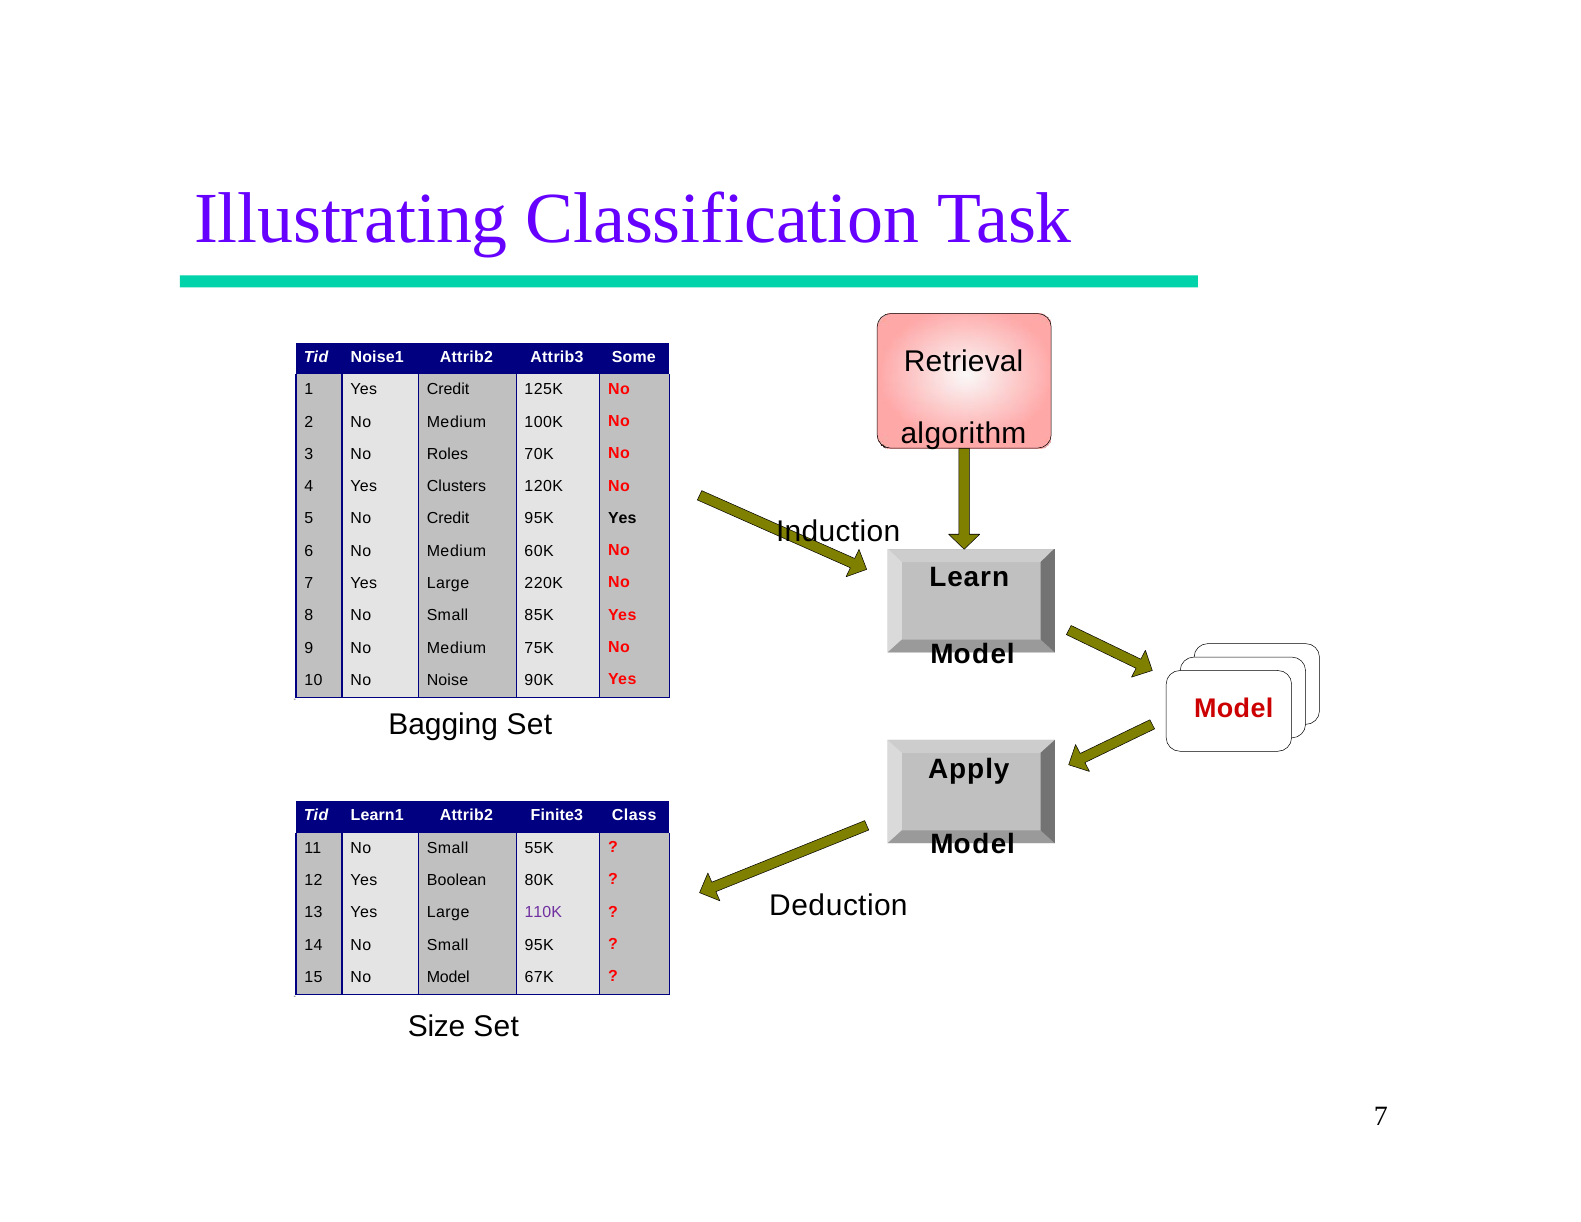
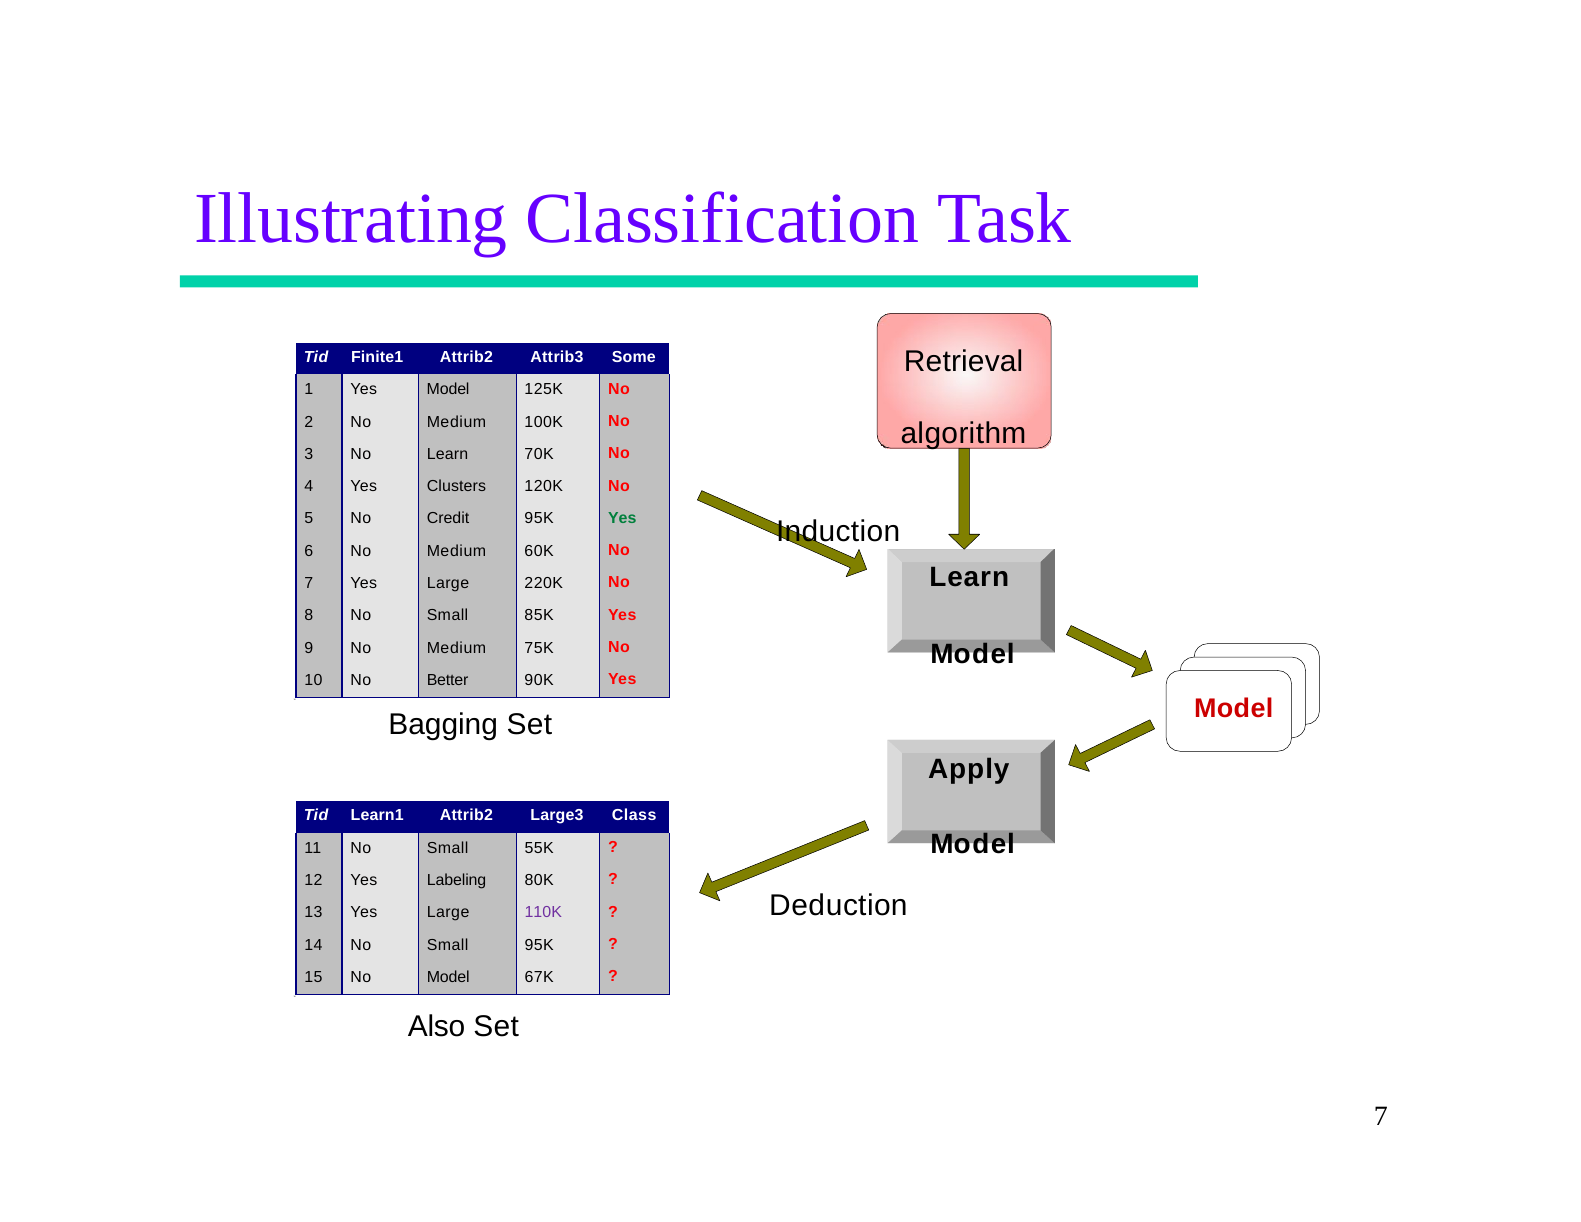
Noise1: Noise1 -> Finite1 (377, 357)
Yes Credit: Credit -> Model (448, 389)
No Roles: Roles -> Learn (447, 454)
Yes colour: black -> green (622, 518)
Noise: Noise -> Better (448, 680)
Finite3: Finite3 -> Large3 (557, 815)
Boolean: Boolean -> Labeling (457, 880)
Size: Size -> Also (437, 1026)
